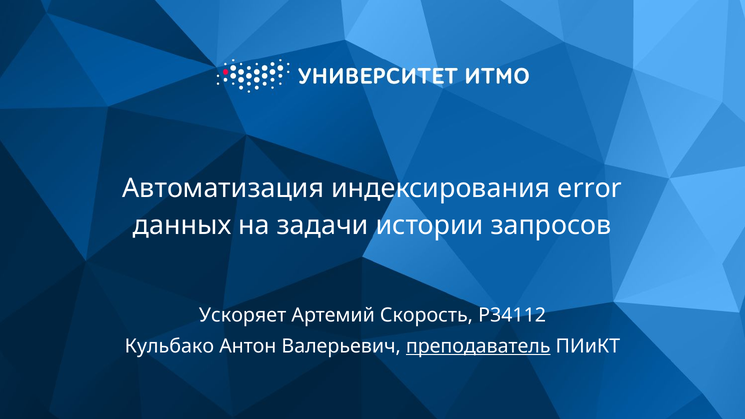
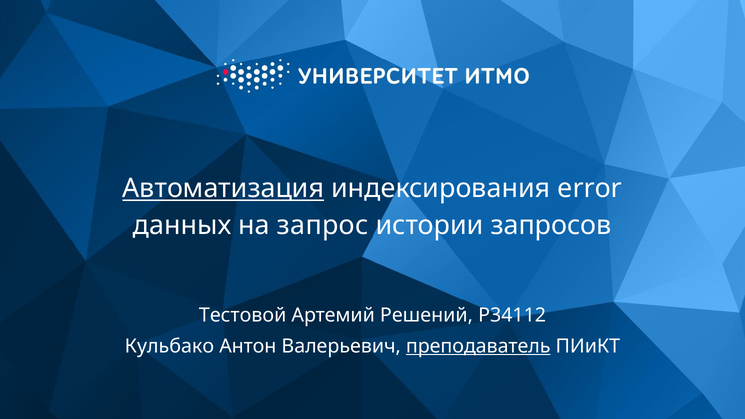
Автоматизация underline: none -> present (223, 189)
задачи: задачи -> запрос (323, 225)
Ускоряет: Ускоряет -> Тестовой (243, 315)
Скорость: Скорость -> Решений (426, 315)
